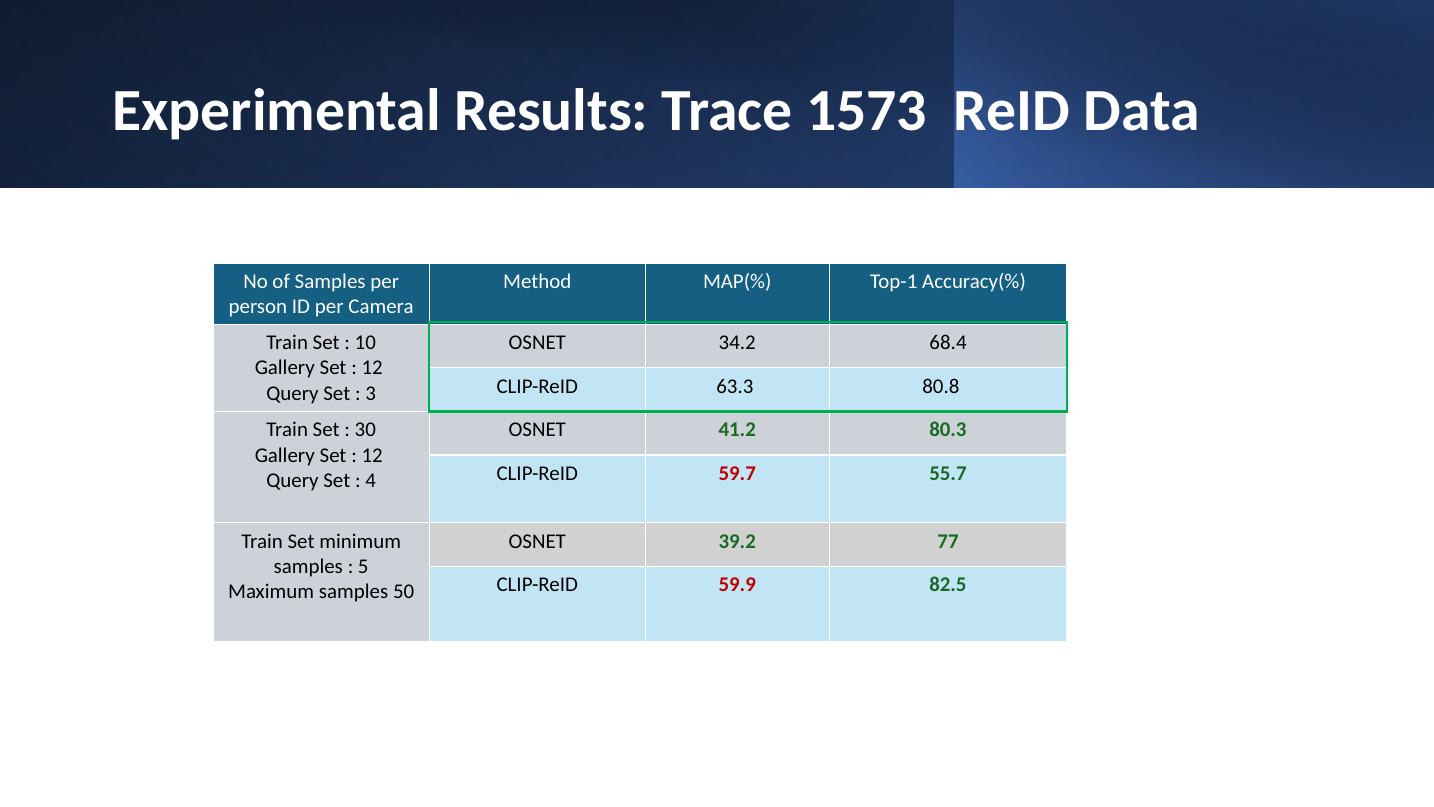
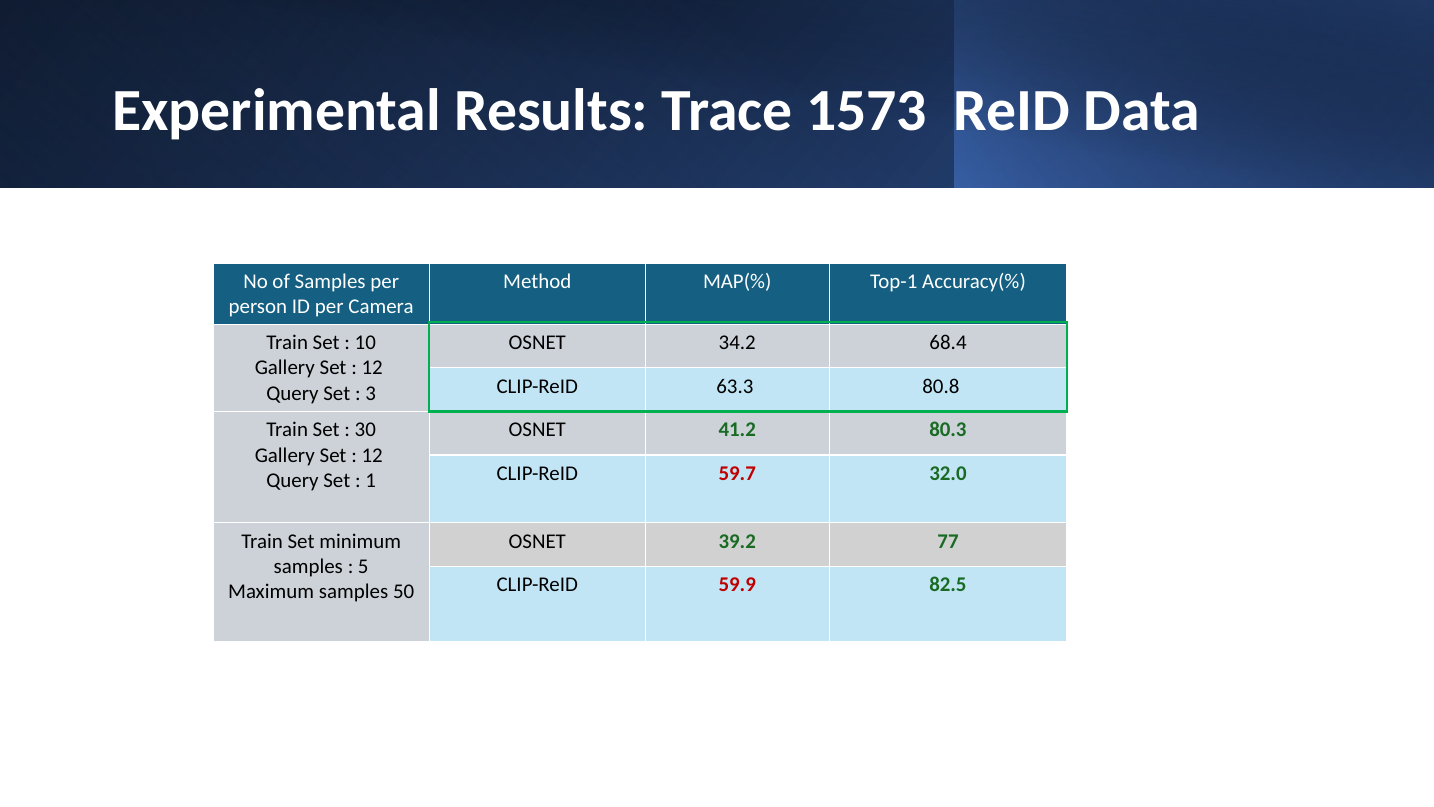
55.7: 55.7 -> 32.0 (948, 473)
4: 4 -> 1 (371, 481)
